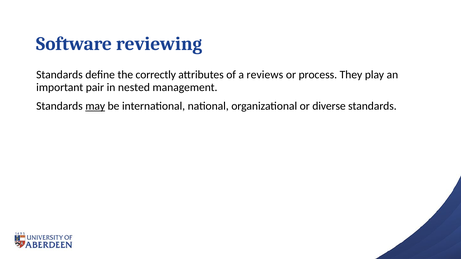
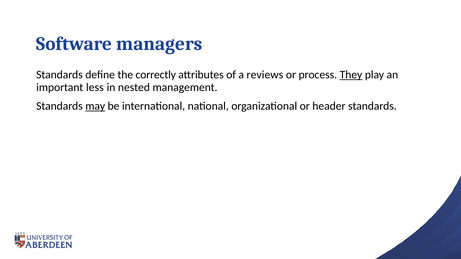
reviewing: reviewing -> managers (159, 44)
They underline: none -> present (351, 75)
pair: pair -> less (95, 87)
diverse: diverse -> header (329, 106)
